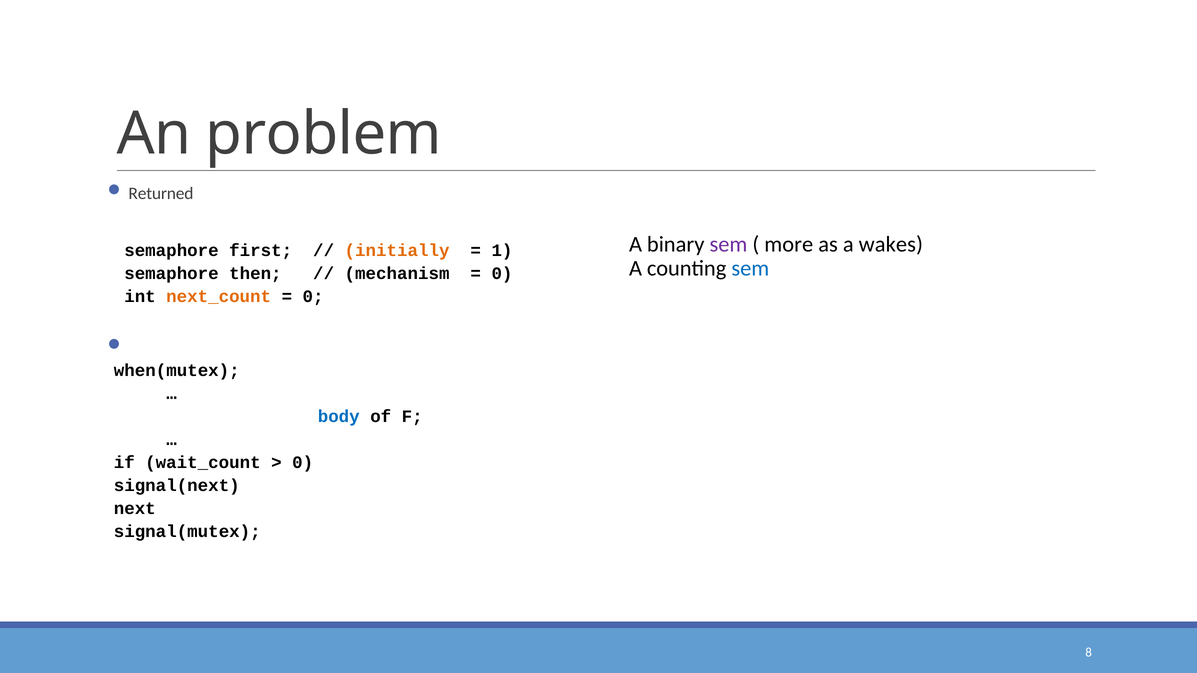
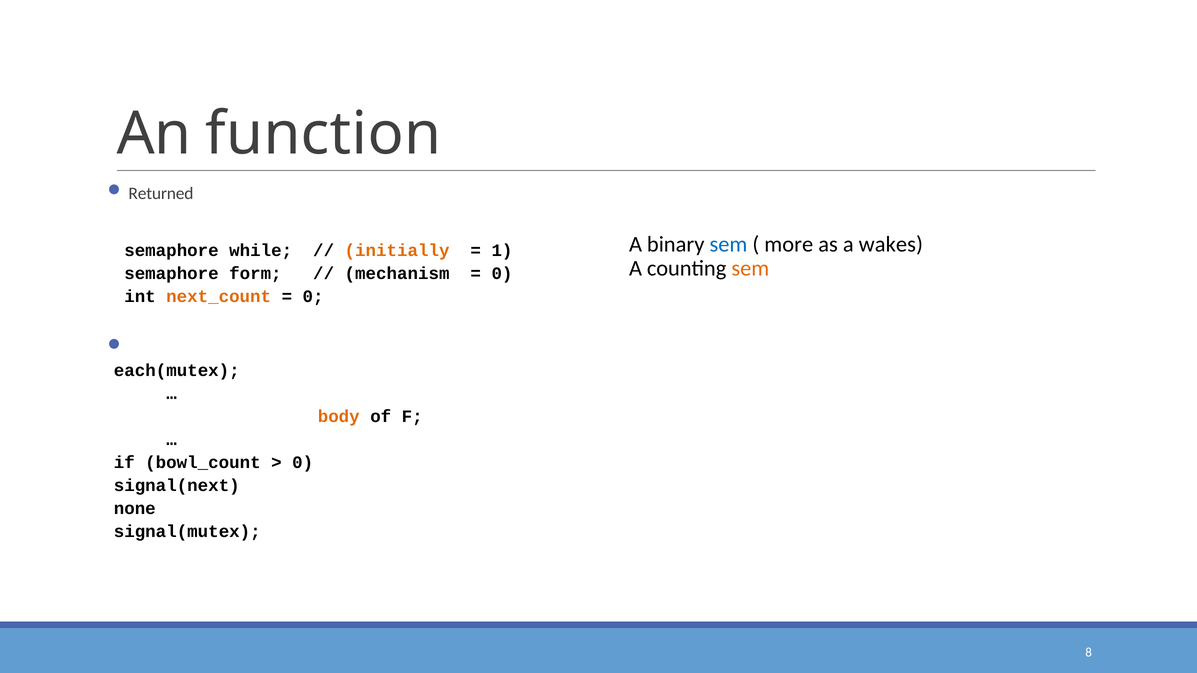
problem: problem -> function (323, 134)
sem colour: purple -> blue (728, 244)
first: first -> while (261, 251)
sem colour: blue -> orange (750, 269)
then: then -> form (255, 274)
when(mutex: when(mutex -> each(mutex (177, 371)
body colour: blue -> orange (339, 417)
wait_count: wait_count -> bowl_count (203, 463)
next: next -> none (135, 509)
